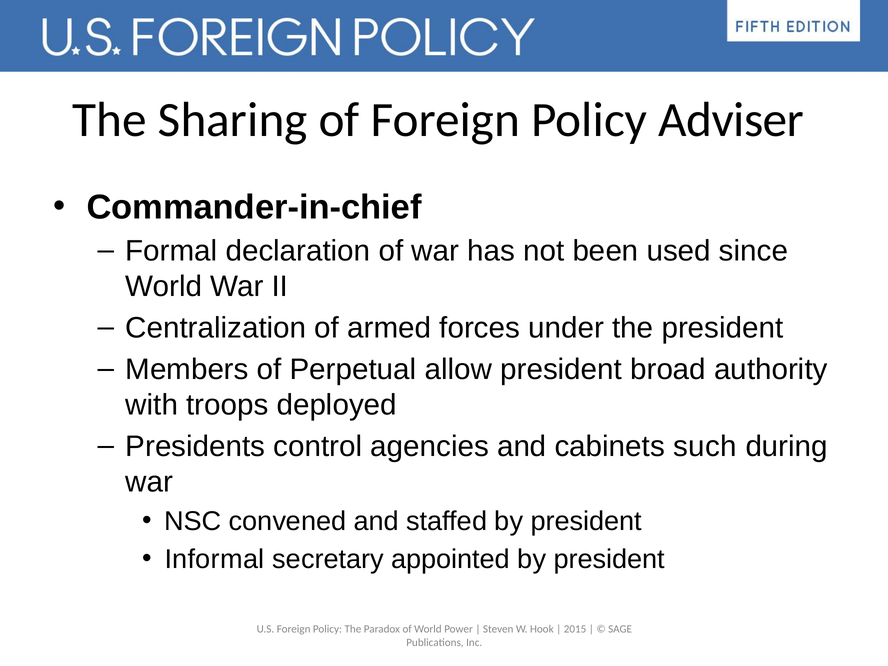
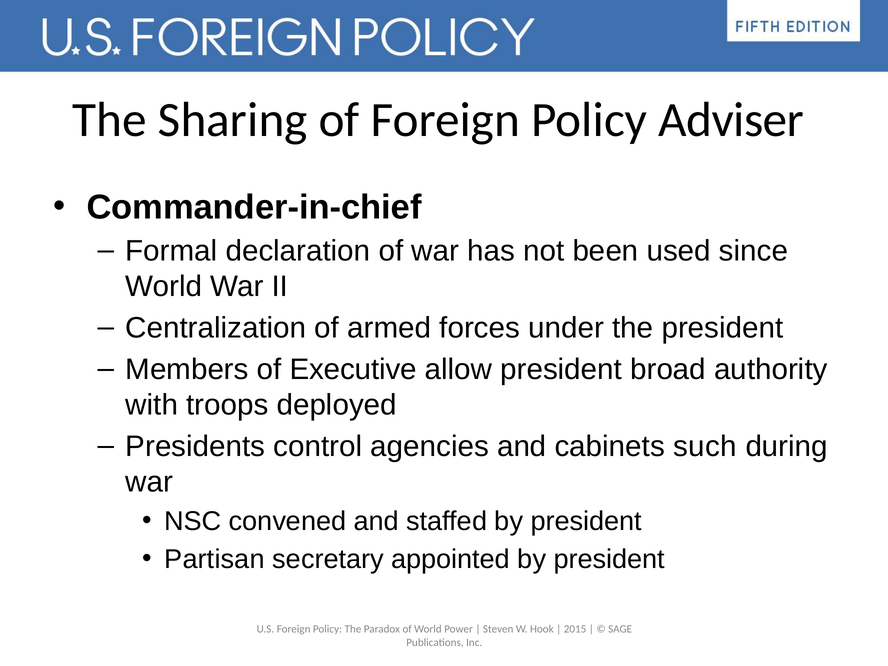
Perpetual: Perpetual -> Executive (353, 370)
Informal: Informal -> Partisan (215, 559)
